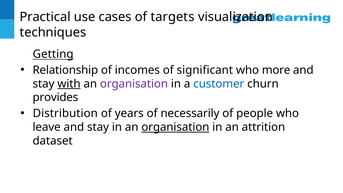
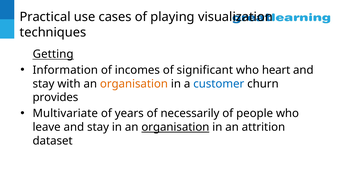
targets: targets -> playing (173, 17)
Relationship: Relationship -> Information (65, 70)
more: more -> heart (276, 70)
with underline: present -> none (69, 84)
organisation colour: purple -> orange (134, 84)
Distribution: Distribution -> Multivariate (65, 113)
